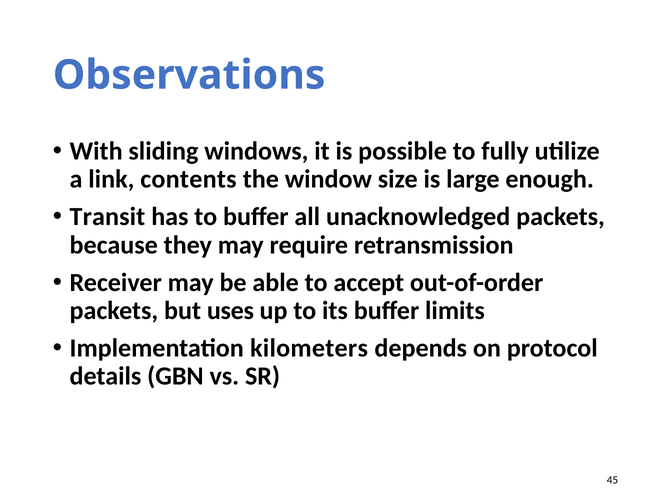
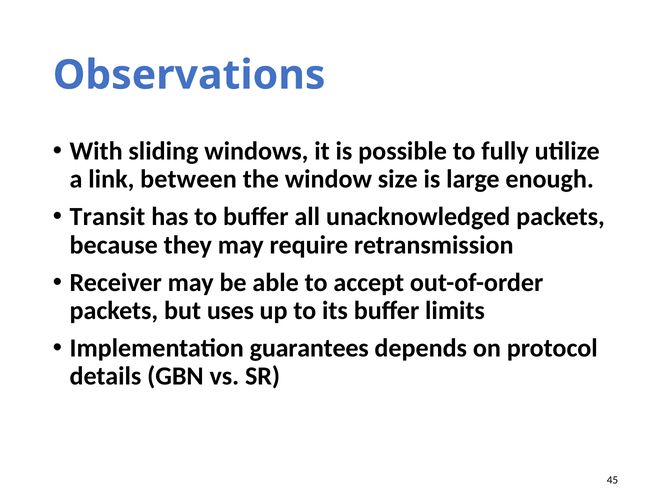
contents: contents -> between (188, 179)
kilometers: kilometers -> guarantees (309, 348)
